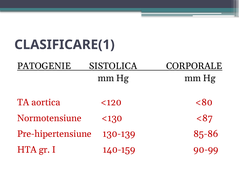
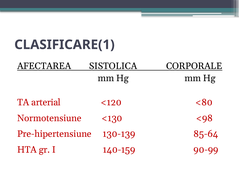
PATOGENIE: PATOGENIE -> AFECTAREA (44, 66)
aortica: aortica -> arterial (46, 103)
<87: <87 -> <98 (204, 118)
85-86: 85-86 -> 85-64 (206, 134)
